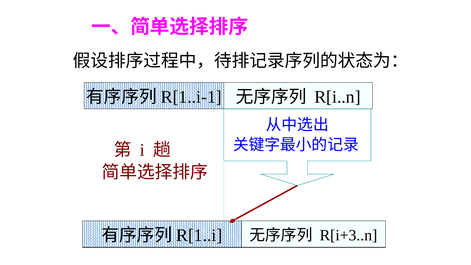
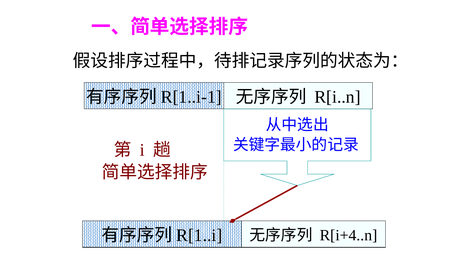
R[i+3..n: R[i+3..n -> R[i+4..n (349, 235)
